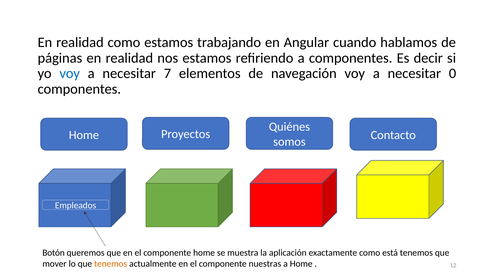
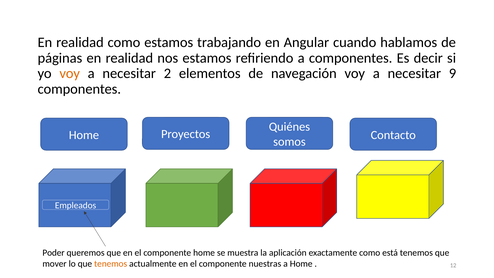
voy colour: blue -> orange (70, 74)
7: 7 -> 2 (167, 74)
0: 0 -> 9 (453, 74)
Botón: Botón -> Poder (54, 253)
